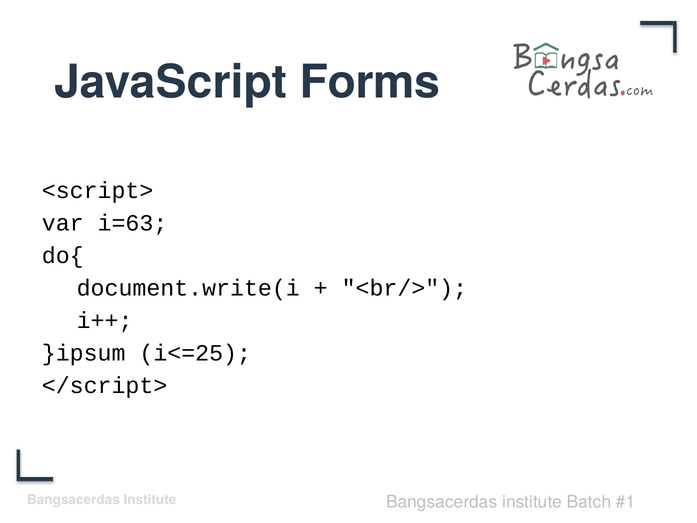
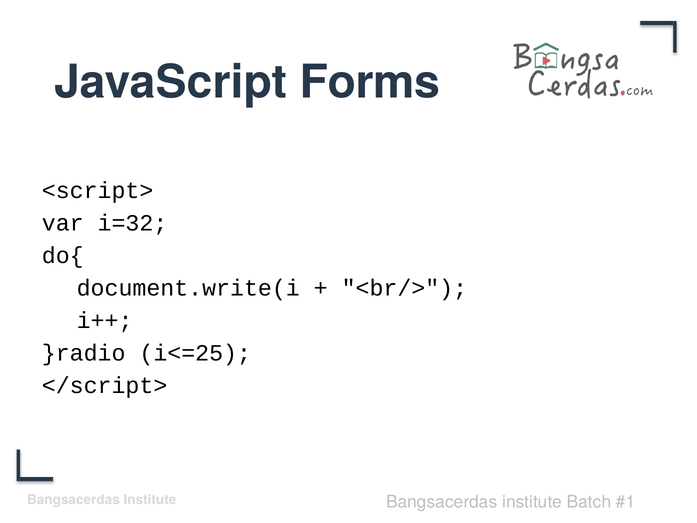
i=63: i=63 -> i=32 (132, 223)
}ipsum: }ipsum -> }radio (84, 353)
